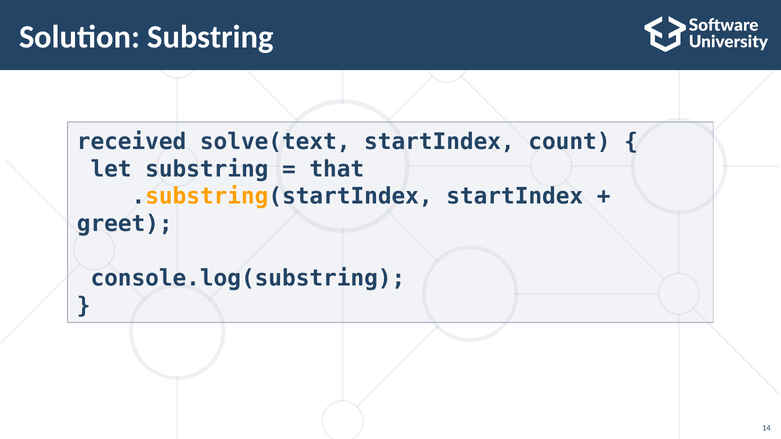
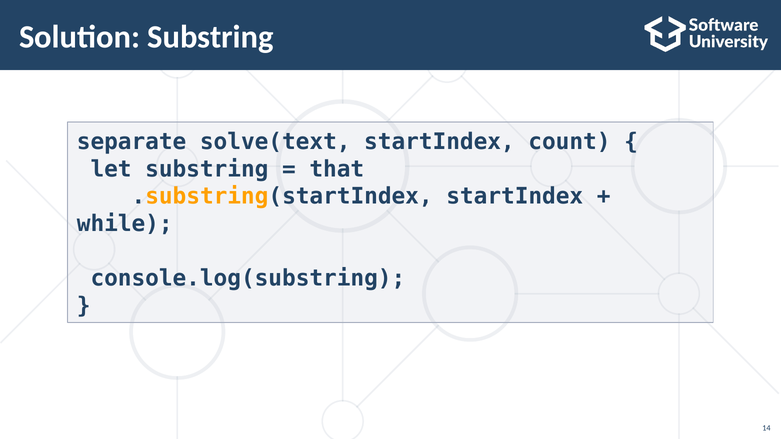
received: received -> separate (132, 142)
greet: greet -> while (125, 224)
